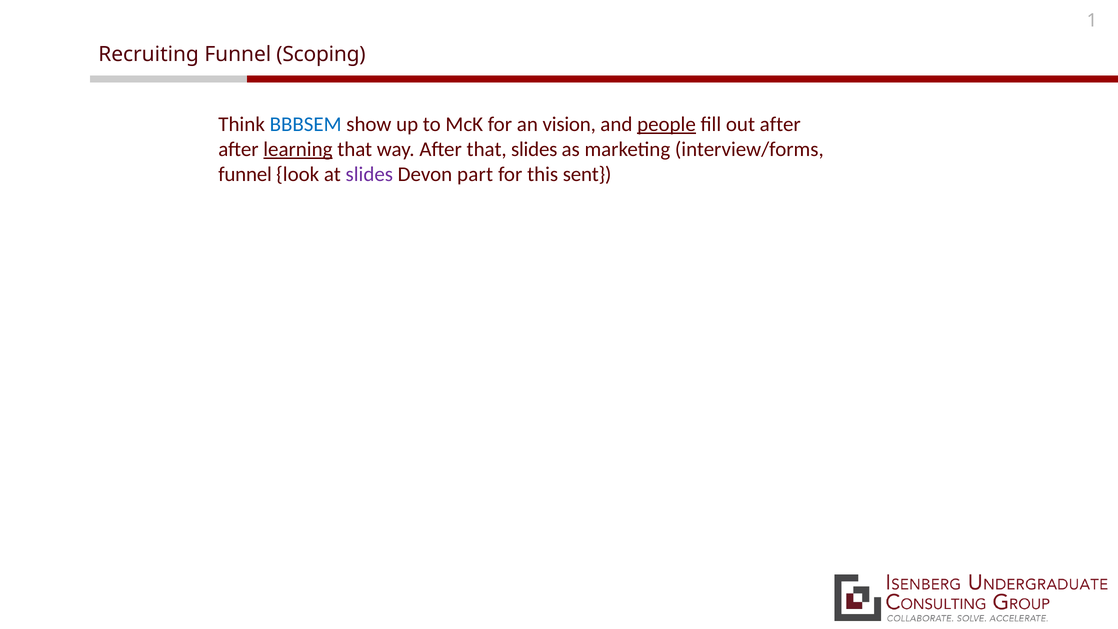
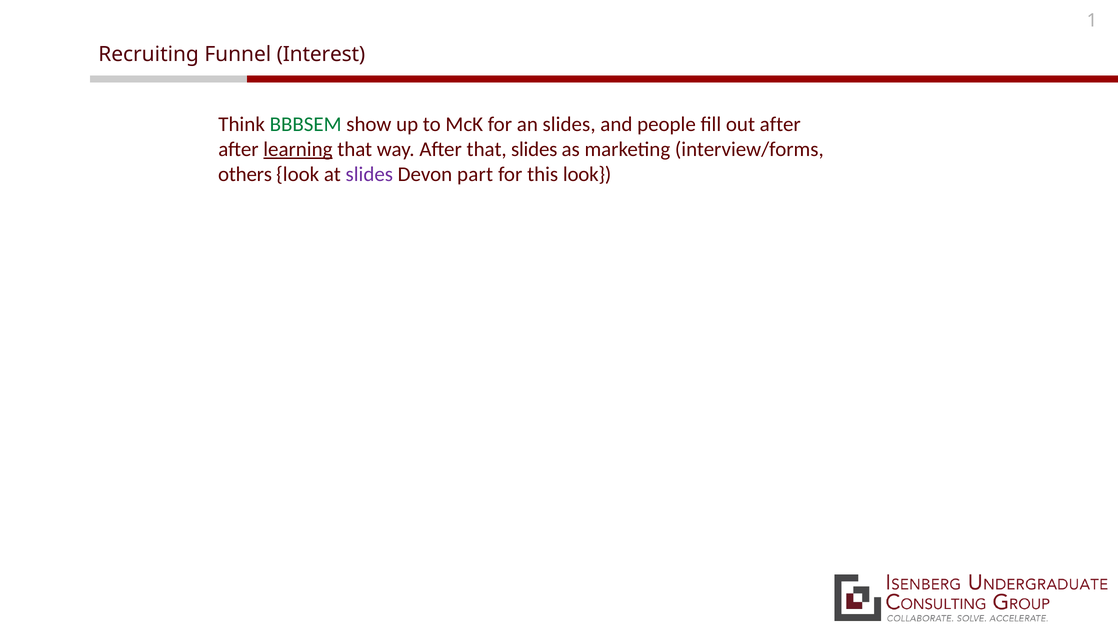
Scoping: Scoping -> Interest (321, 54)
BBBSEM colour: blue -> green (306, 124)
an vision: vision -> slides (569, 124)
people underline: present -> none (666, 124)
funnel: funnel -> others (245, 174)
this sent: sent -> look (587, 174)
